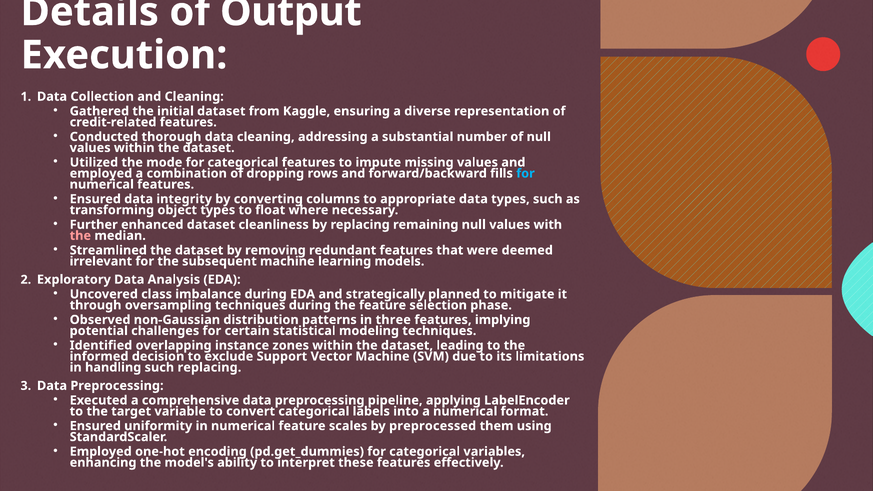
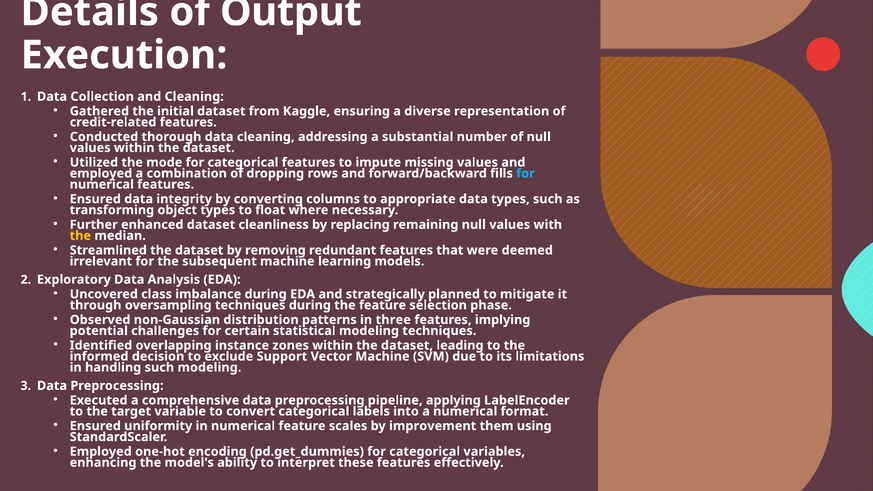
the colour: pink -> yellow (80, 236)
such replacing: replacing -> modeling (209, 367)
preprocessed: preprocessed -> improvement (433, 426)
